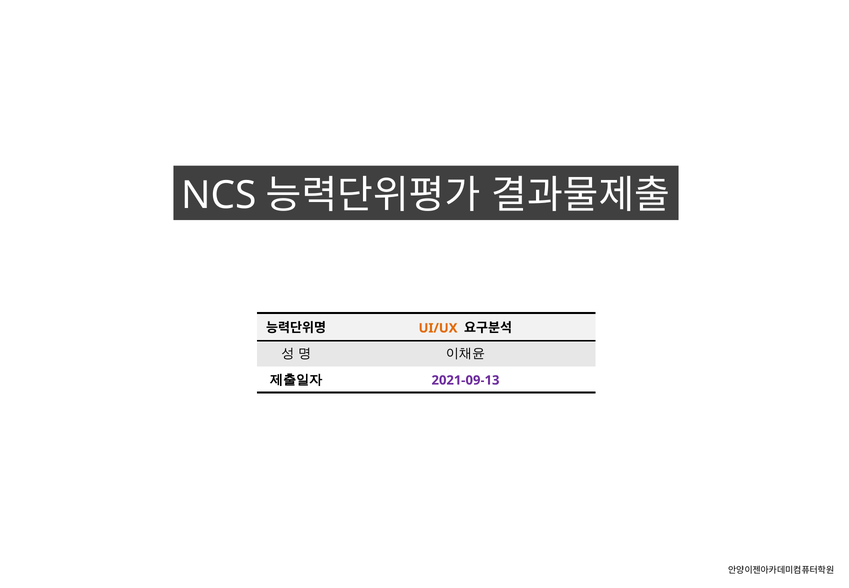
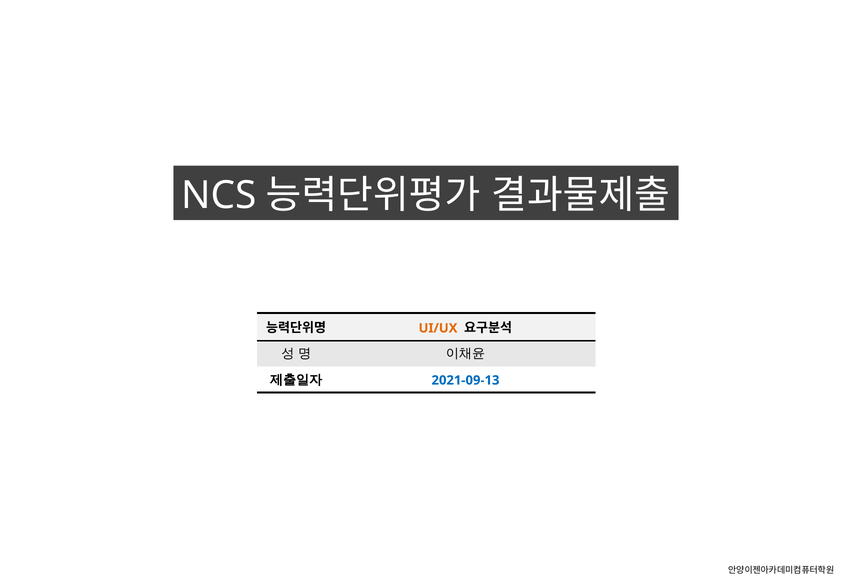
2021-09-13 colour: purple -> blue (466, 380)
